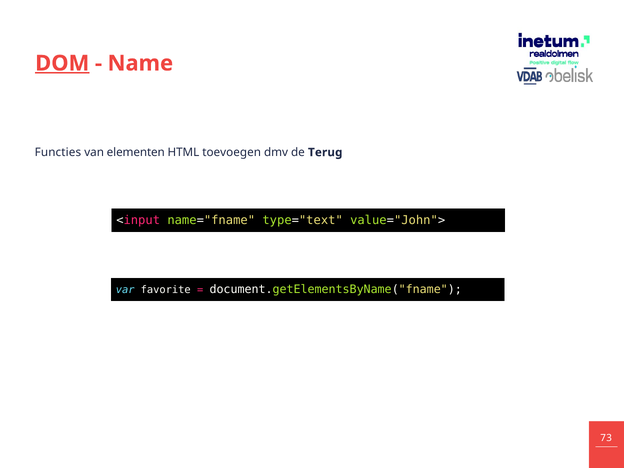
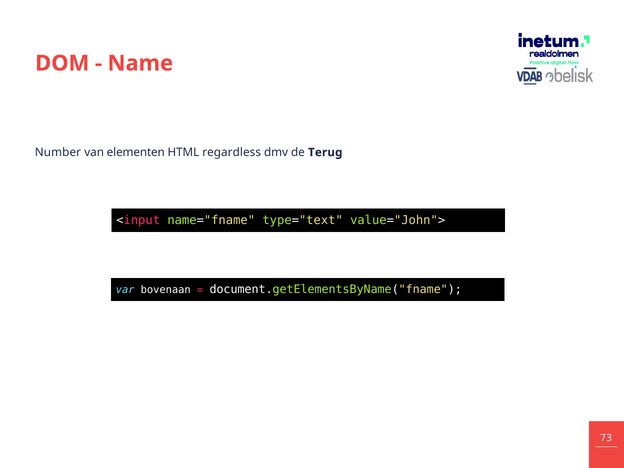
DOM underline: present -> none (62, 63)
Functies: Functies -> Number (58, 152)
toevoegen: toevoegen -> regardless (232, 152)
favorite: favorite -> bovenaan (166, 290)
